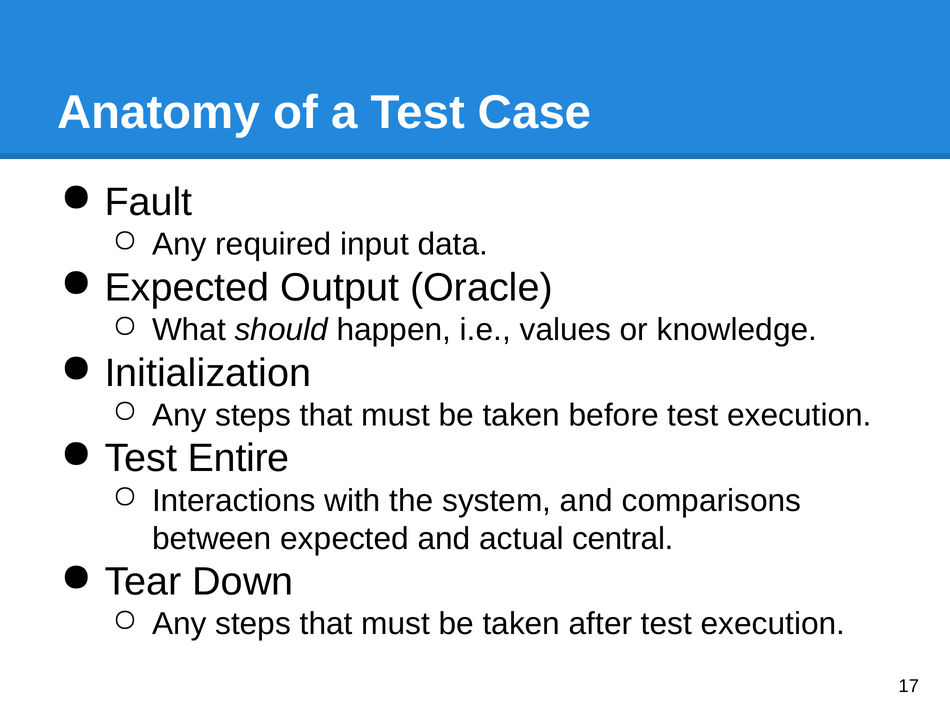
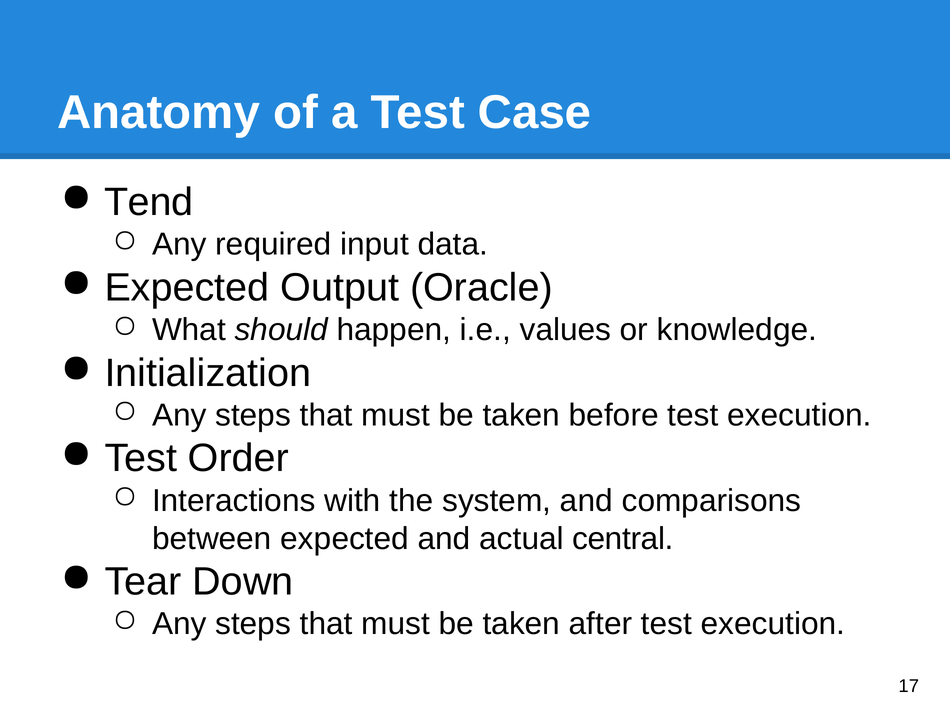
Fault: Fault -> Tend (149, 202)
Entire: Entire -> Order (239, 459)
